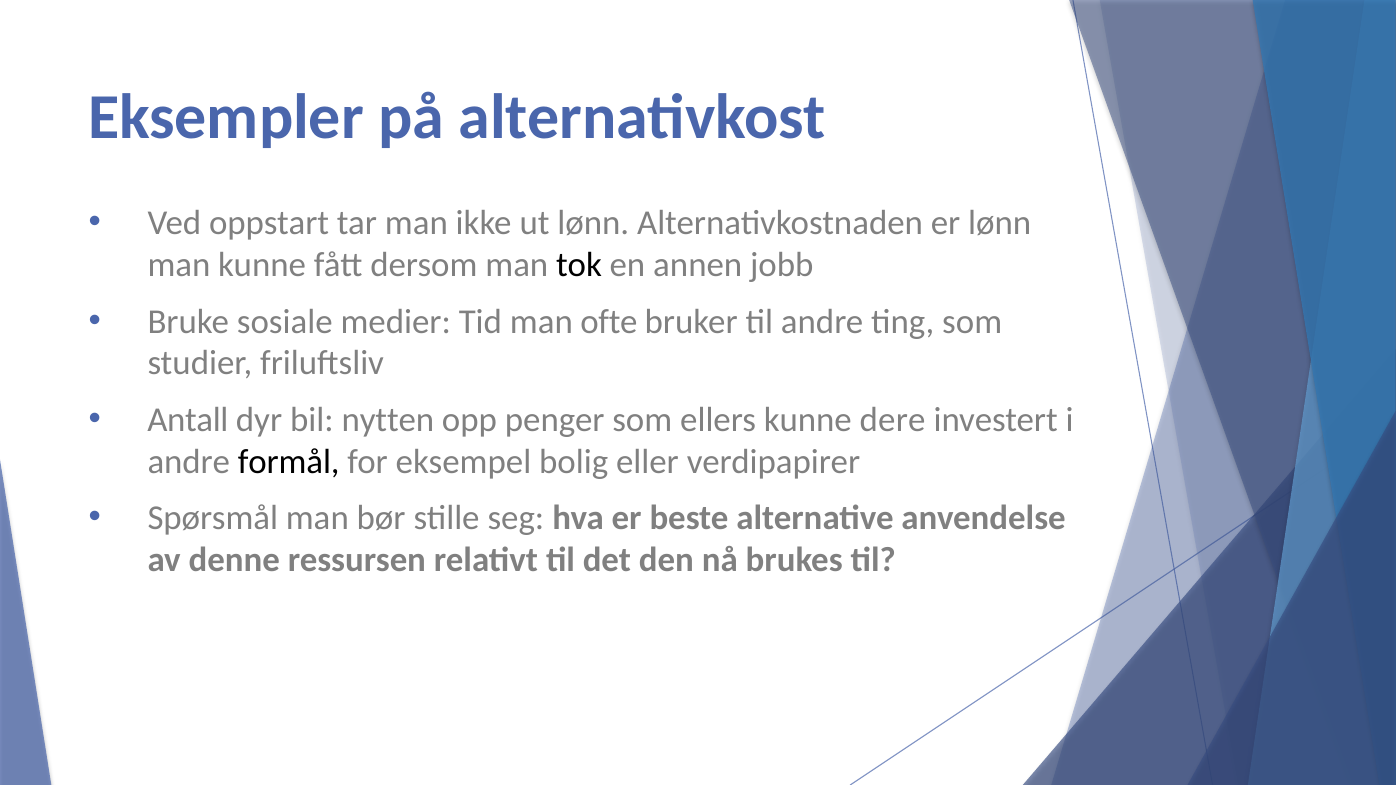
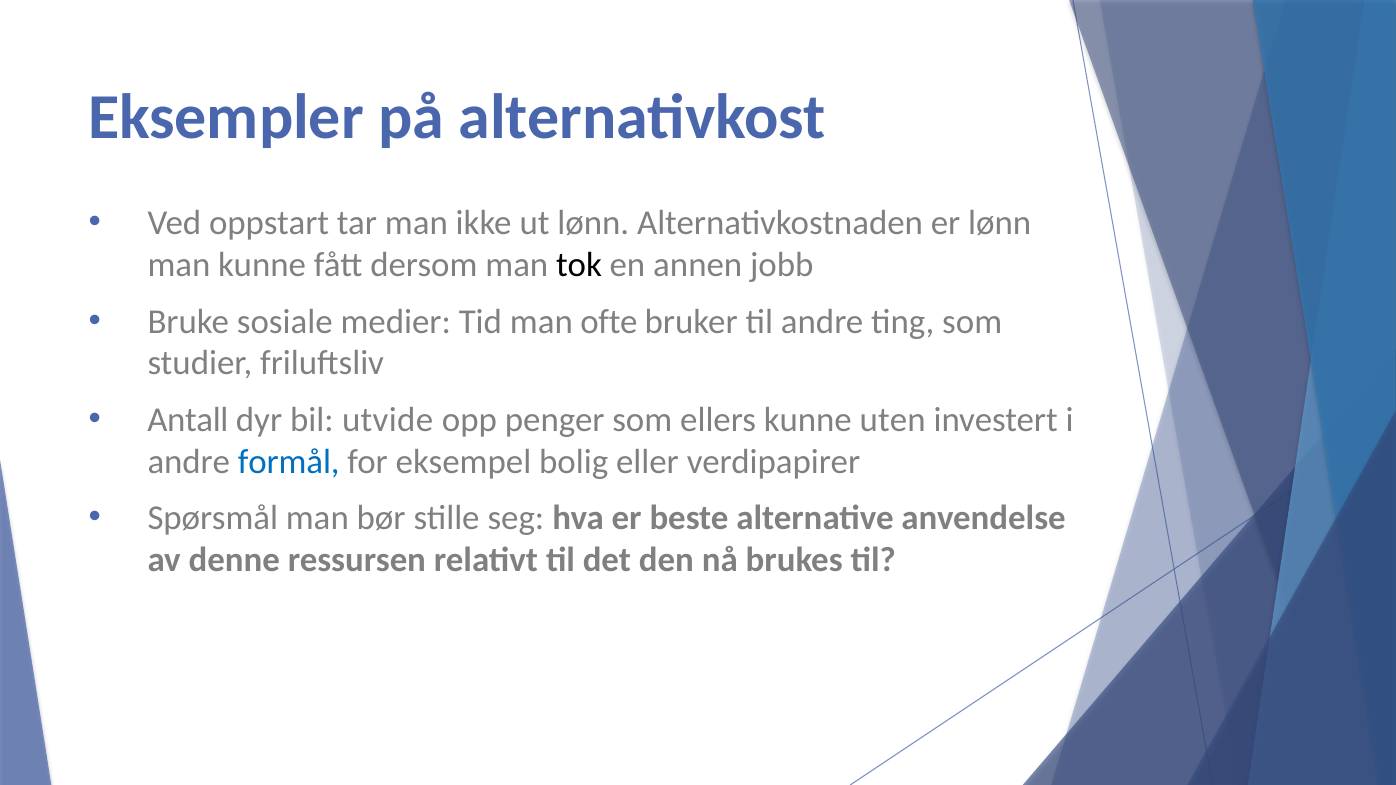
nytten: nytten -> utvide (388, 420)
dere: dere -> uten (893, 420)
formål colour: black -> blue (289, 462)
